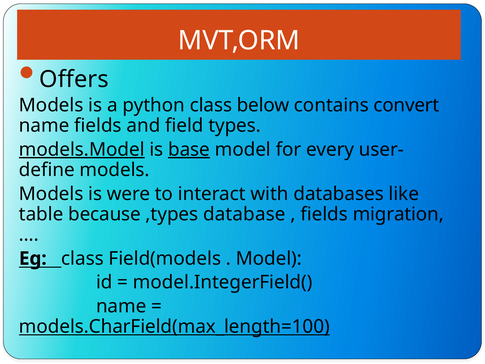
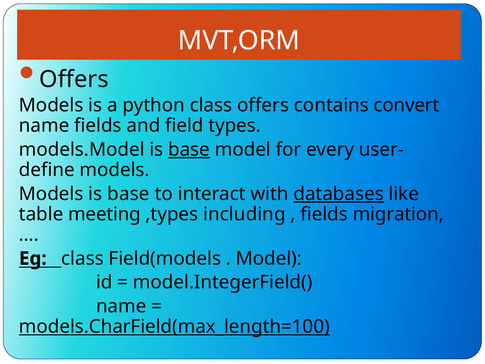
class below: below -> offers (263, 105)
models.Model underline: present -> none (82, 149)
Models is were: were -> base (128, 194)
databases underline: none -> present (339, 194)
because: because -> meeting (105, 214)
database: database -> including (244, 214)
